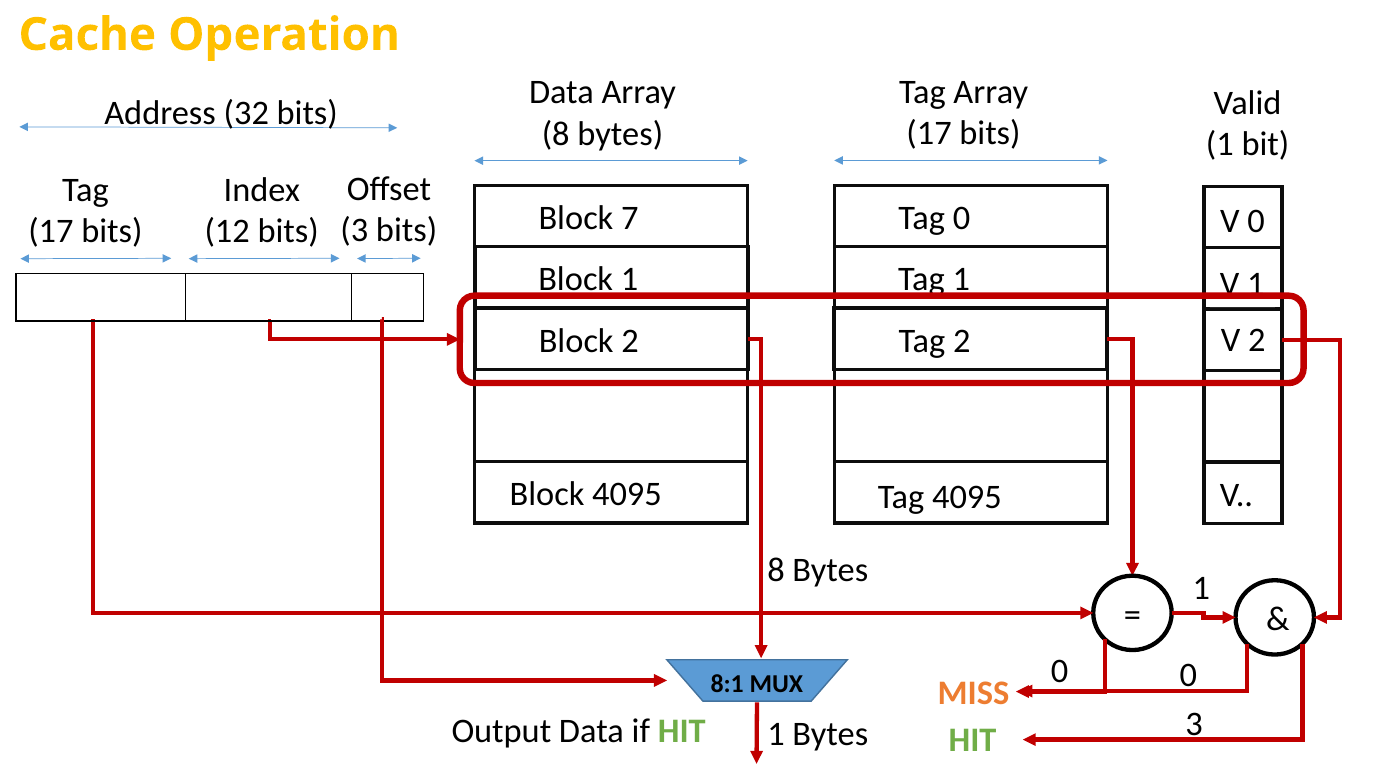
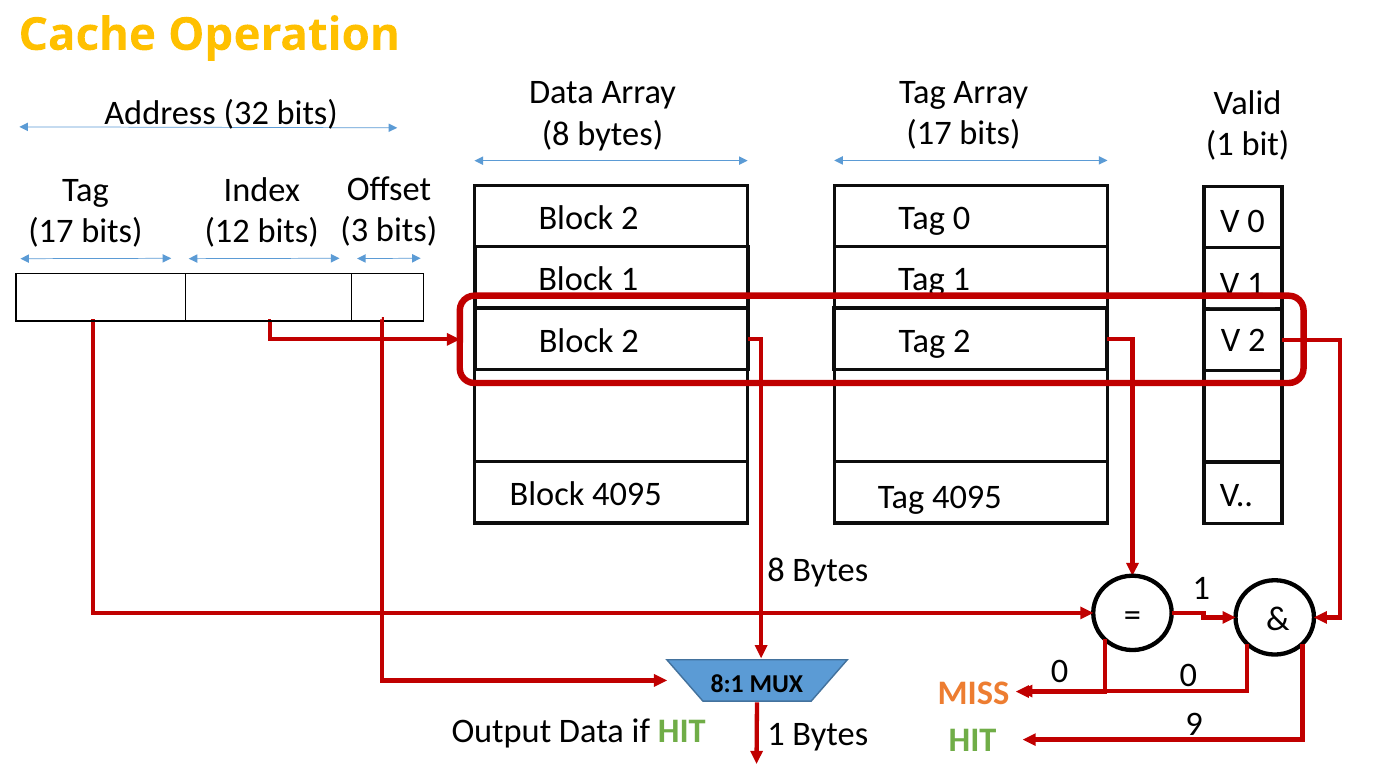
7: 7 -> 2 (630, 218)
HIT 3: 3 -> 9 (1194, 724)
